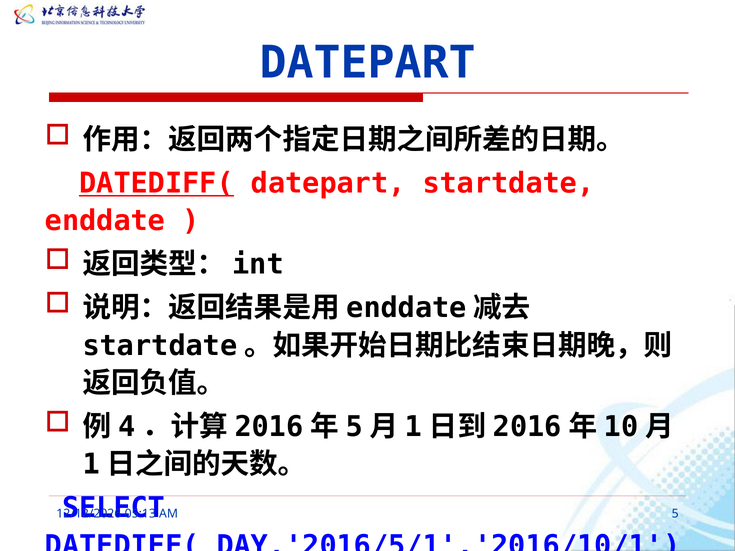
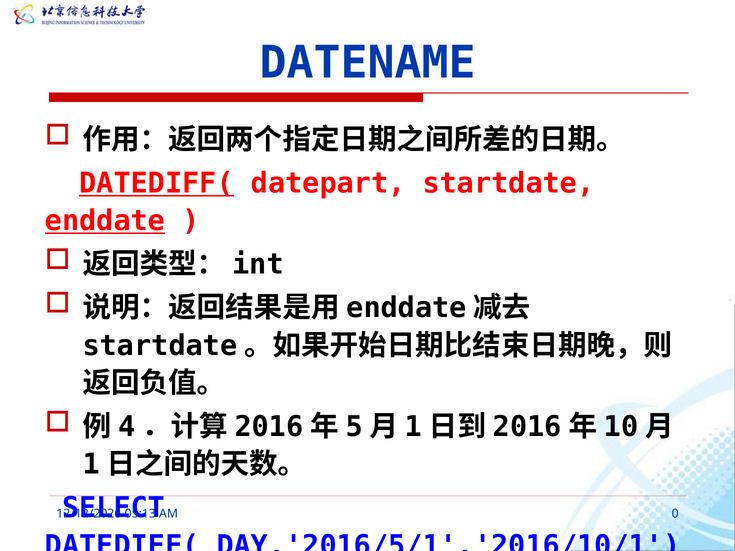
DATEPART: DATEPART -> DATENAME (368, 63)
enddate underline: none -> present (105, 221)
5: 5 -> 0 (675, 514)
